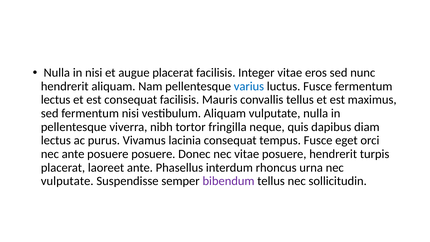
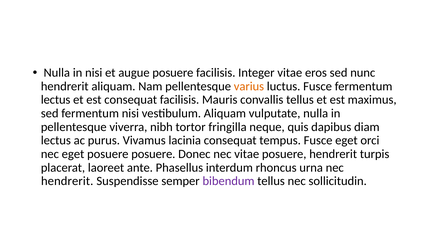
augue placerat: placerat -> posuere (173, 73)
varius colour: blue -> orange (249, 86)
nec ante: ante -> eget (73, 154)
vulputate: vulputate -> hendrerit (67, 181)
